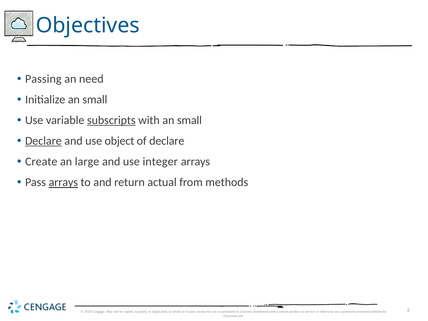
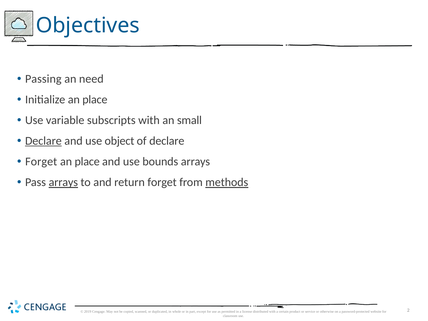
Initialize an small: small -> place (95, 100)
subscripts underline: present -> none (111, 120)
Create: Create -> Forget (41, 162)
large: large -> place (87, 162)
integer: integer -> bounds (160, 162)
return actual: actual -> forget (162, 182)
methods underline: none -> present (227, 182)
